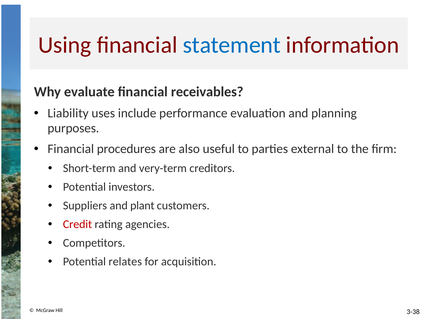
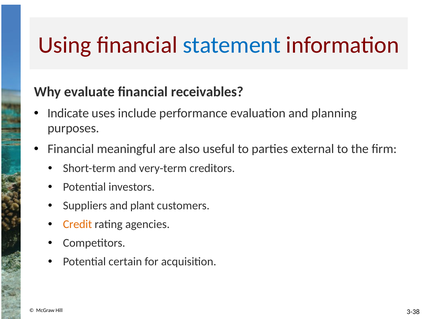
Liability: Liability -> Indicate (68, 113)
procedures: procedures -> meaningful (126, 149)
Credit colour: red -> orange (77, 225)
relates: relates -> certain (125, 262)
